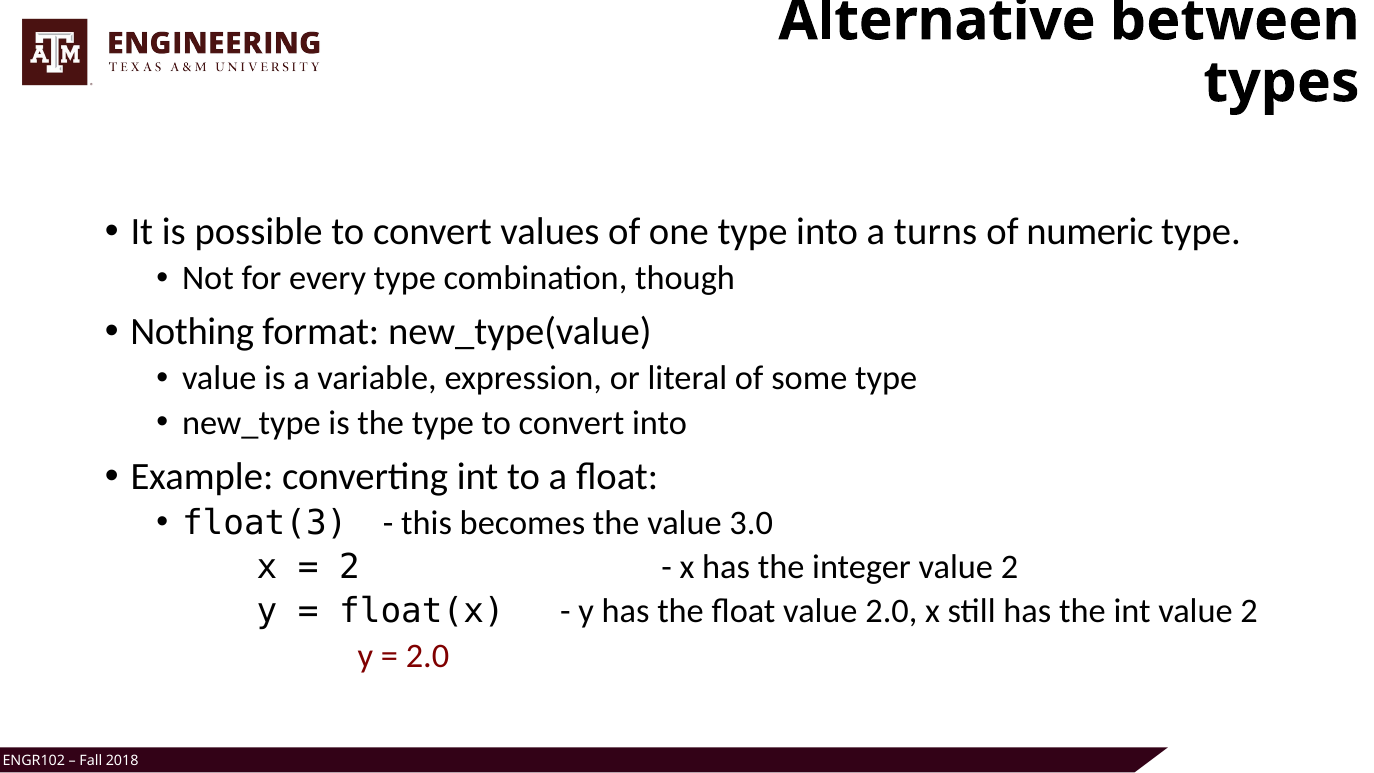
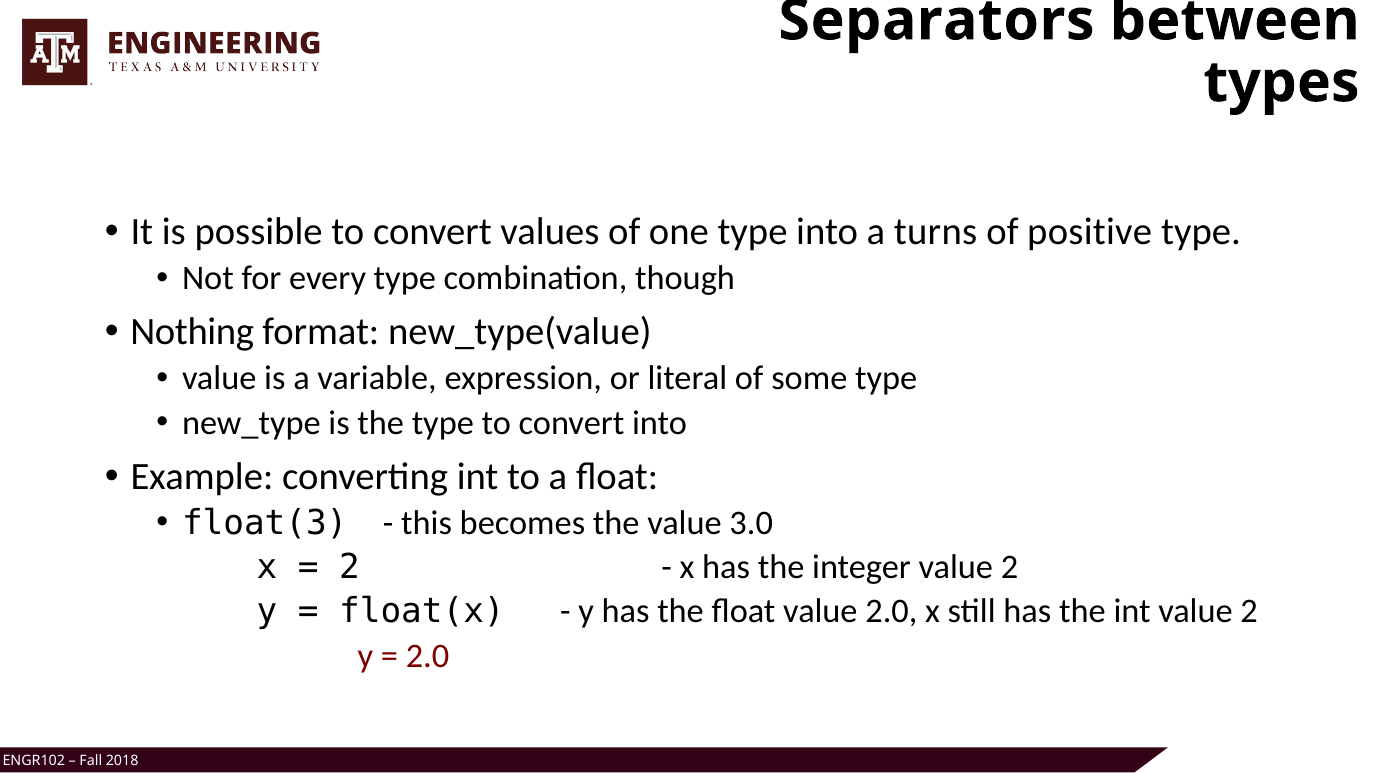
Alternative: Alternative -> Separators (937, 21)
numeric: numeric -> positive (1090, 232)
